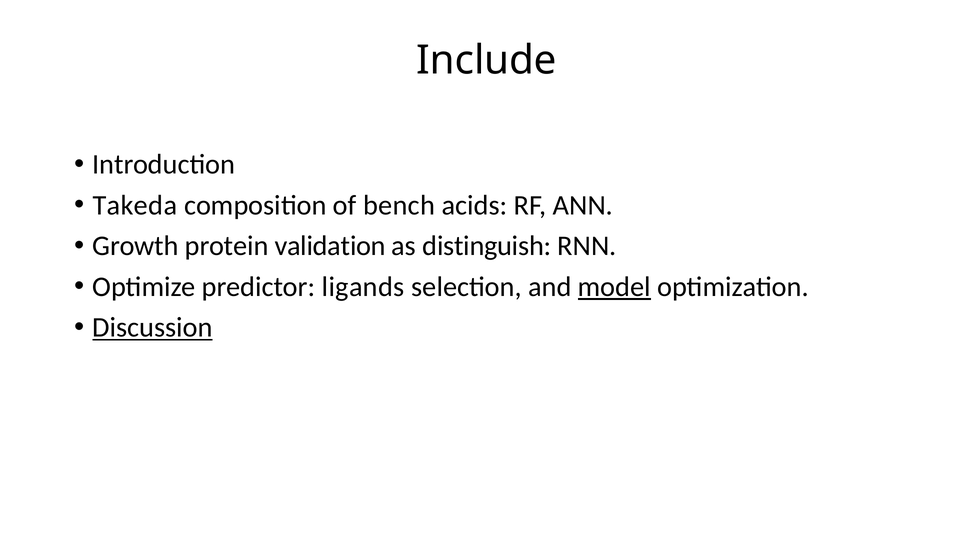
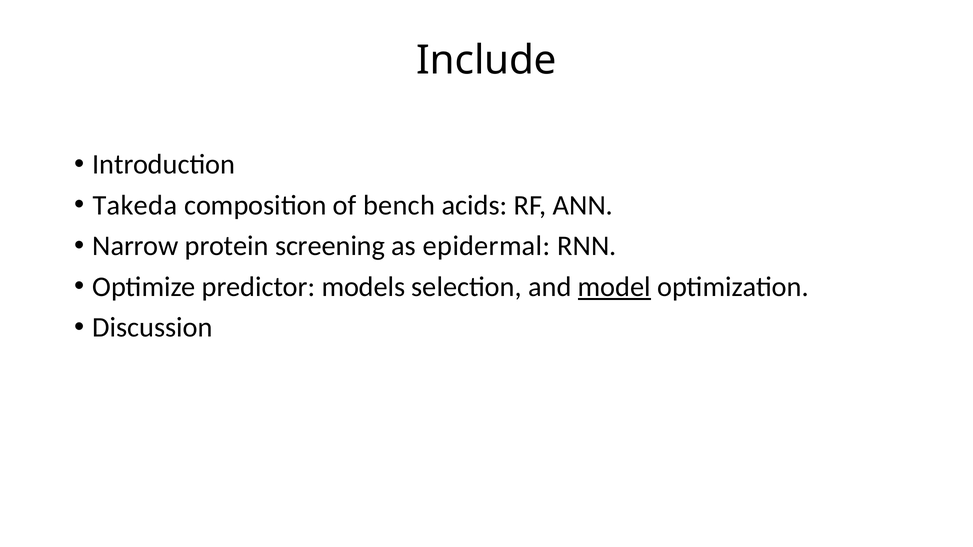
Growth: Growth -> Narrow (135, 246)
validation: validation -> screening (330, 246)
distinguish: distinguish -> epidermal (487, 246)
ligands: ligands -> models (363, 287)
Discussion underline: present -> none (153, 328)
